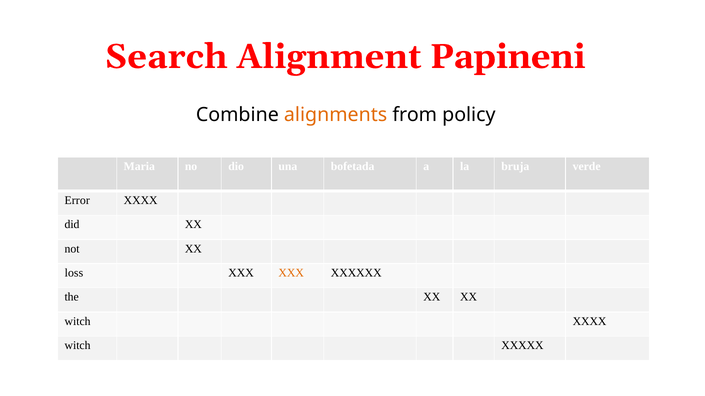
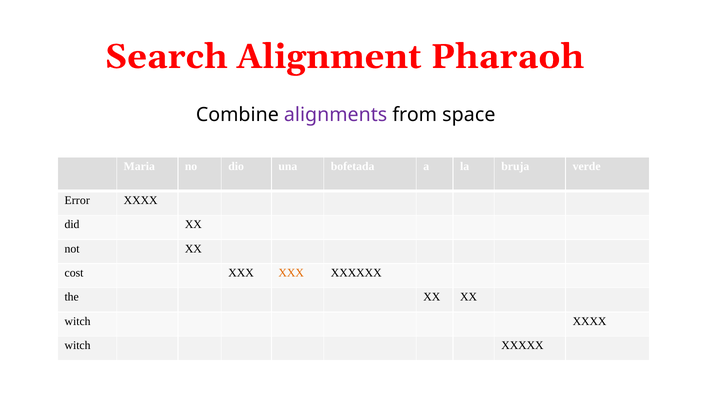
Papineni: Papineni -> Pharaoh (507, 57)
alignments colour: orange -> purple (336, 115)
policy: policy -> space (469, 115)
loss: loss -> cost (74, 273)
